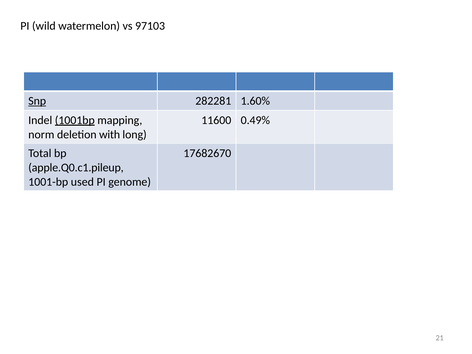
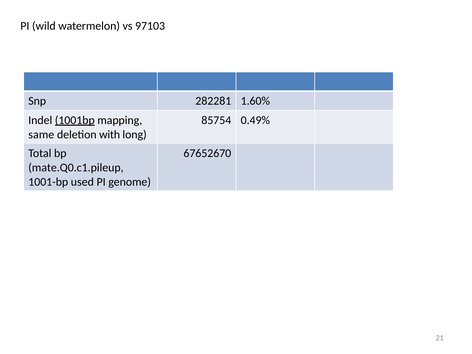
Snp underline: present -> none (37, 101)
11600: 11600 -> 85754 (216, 120)
norm: norm -> same (41, 135)
17682670: 17682670 -> 67652670 (207, 153)
apple.Q0.c1.pileup: apple.Q0.c1.pileup -> mate.Q0.c1.pileup (76, 168)
